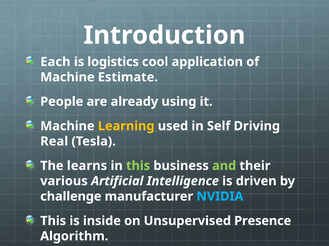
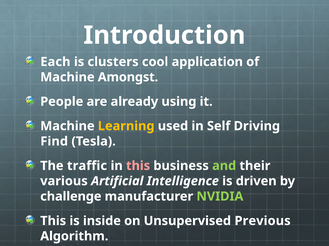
logistics: logistics -> clusters (113, 62)
Estimate: Estimate -> Amongst (128, 77)
Real: Real -> Find (54, 142)
learns: learns -> traffic (87, 166)
this colour: light green -> pink (138, 166)
NVIDIA colour: light blue -> light green (220, 197)
Presence: Presence -> Previous (263, 221)
